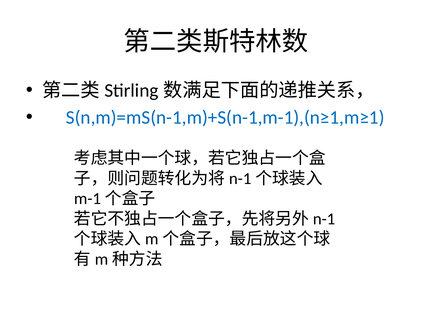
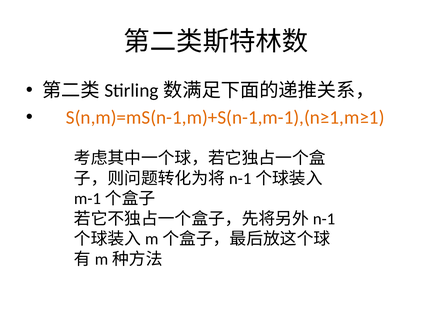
S(n,m)=mS(n-1,m)+S(n-1,m-1),(n≥1,m≥1 colour: blue -> orange (225, 118)
